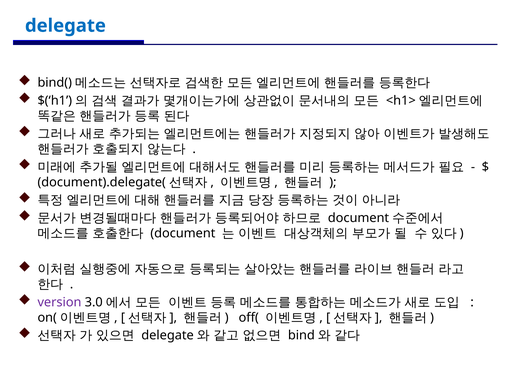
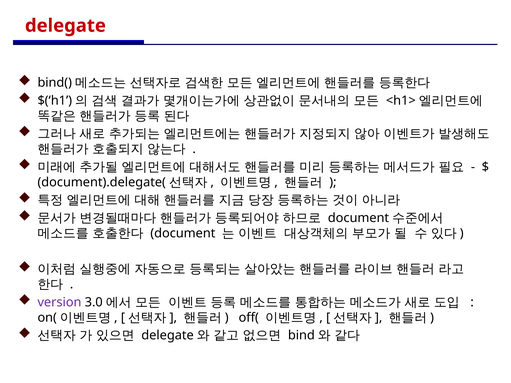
delegate colour: blue -> red (65, 26)
